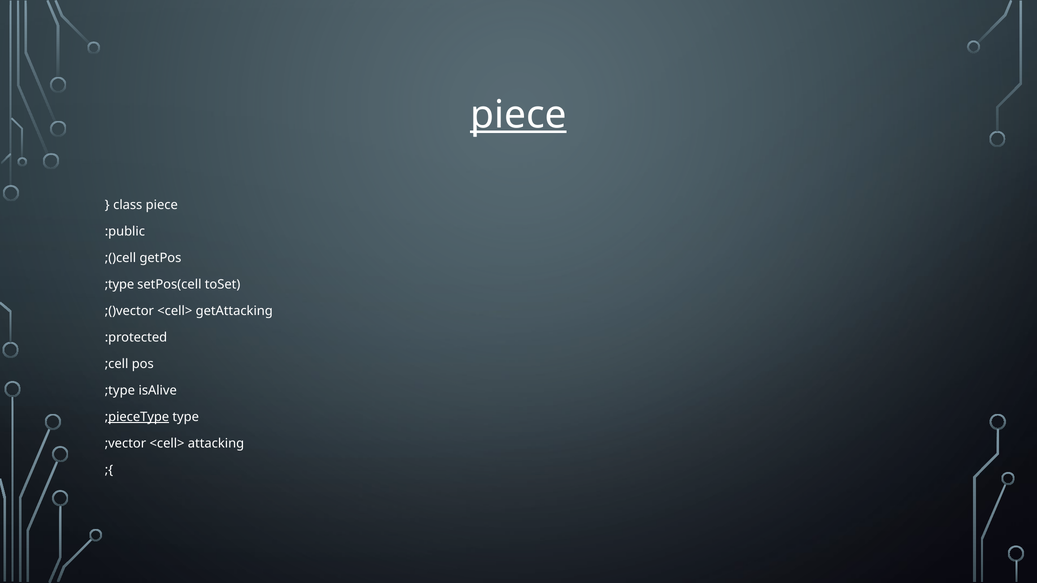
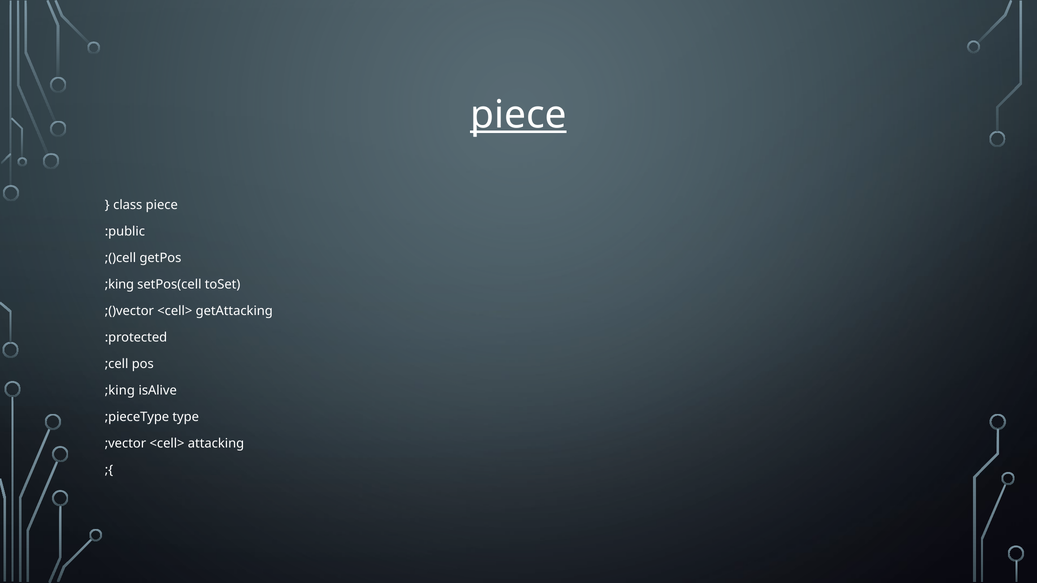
type: type -> king (121, 285)
type: type -> king (122, 391)
pieceType underline: present -> none (139, 417)
